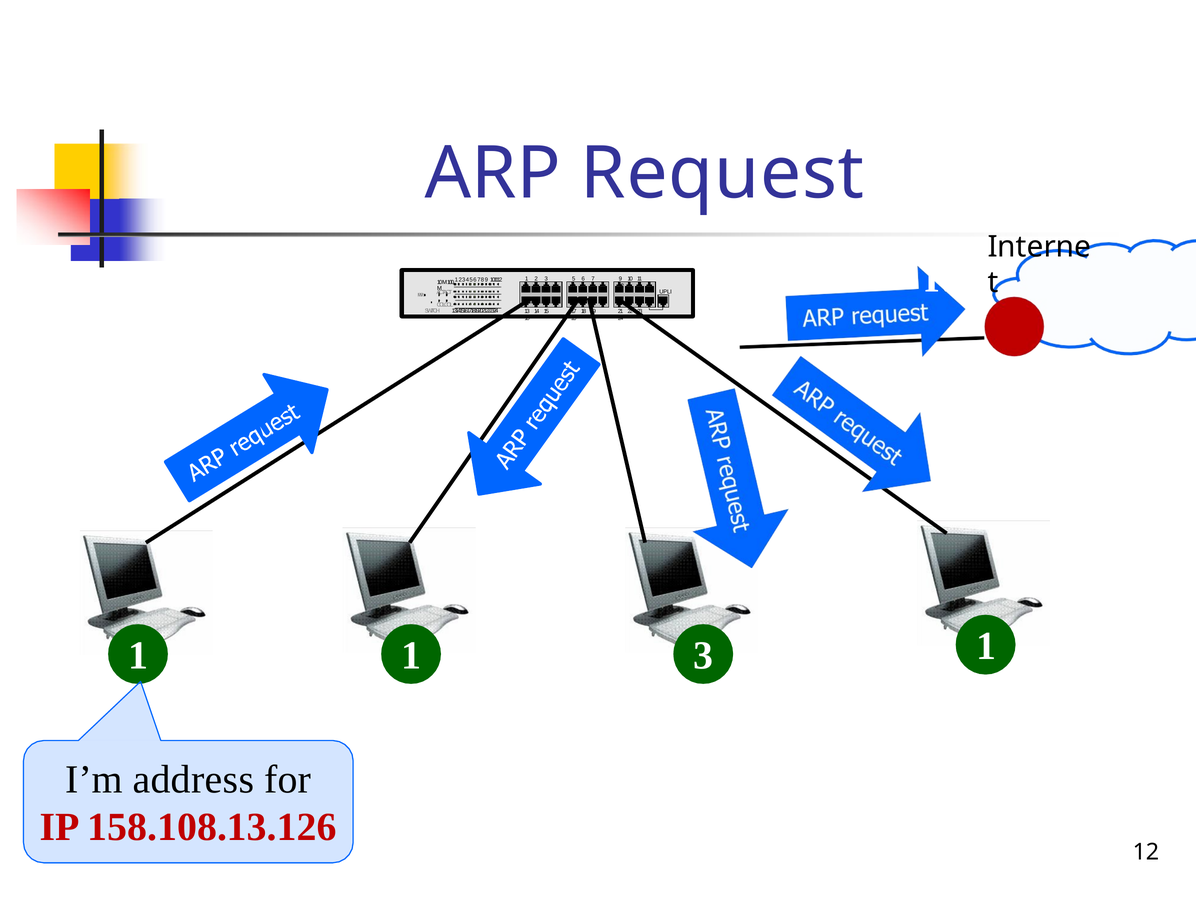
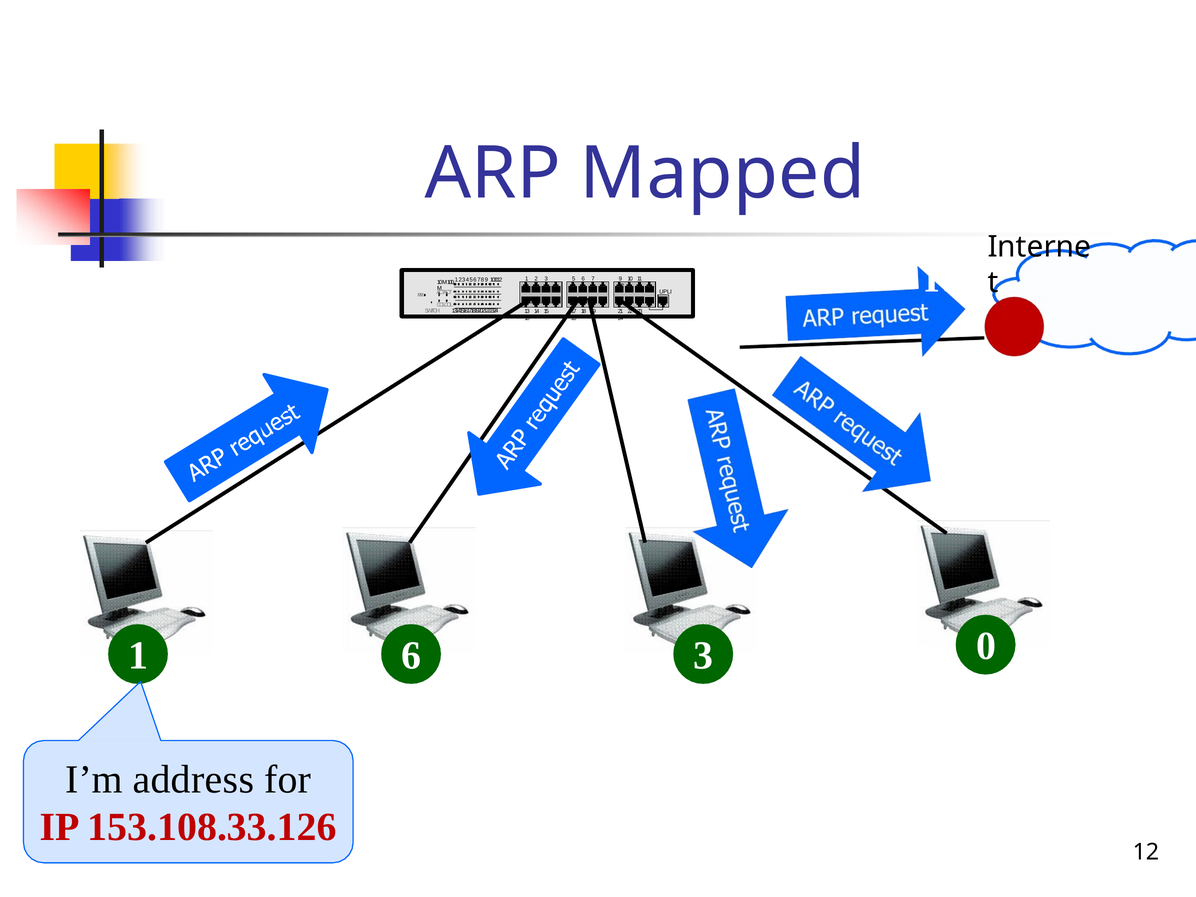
Request: Request -> Mapped (722, 174)
1 1: 1 -> 6 (411, 656)
3 1: 1 -> 0 (986, 646)
158.108.13.126: 158.108.13.126 -> 153.108.33.126 (212, 827)
